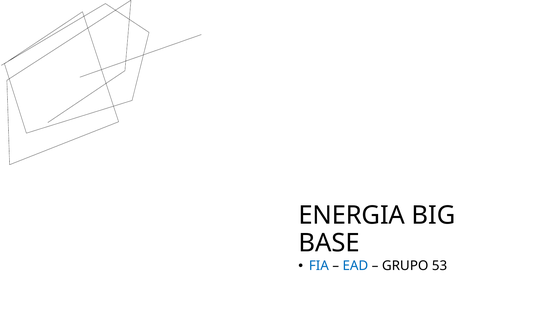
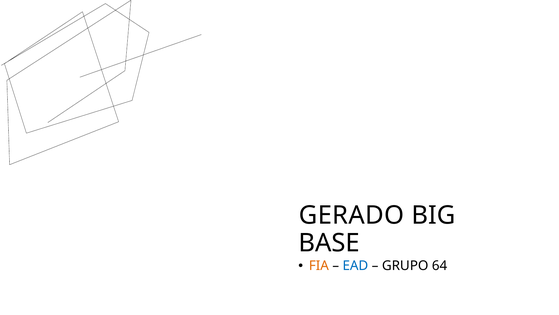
ENERGIA: ENERGIA -> GERADO (351, 215)
FIA colour: blue -> orange (319, 265)
53: 53 -> 64 (440, 265)
